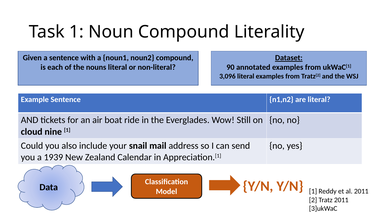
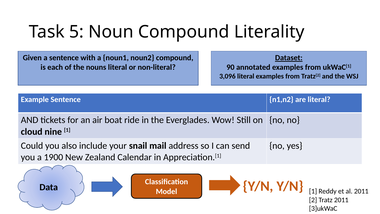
Task 1: 1 -> 5 (76, 32)
1939: 1939 -> 1900 (53, 157)
